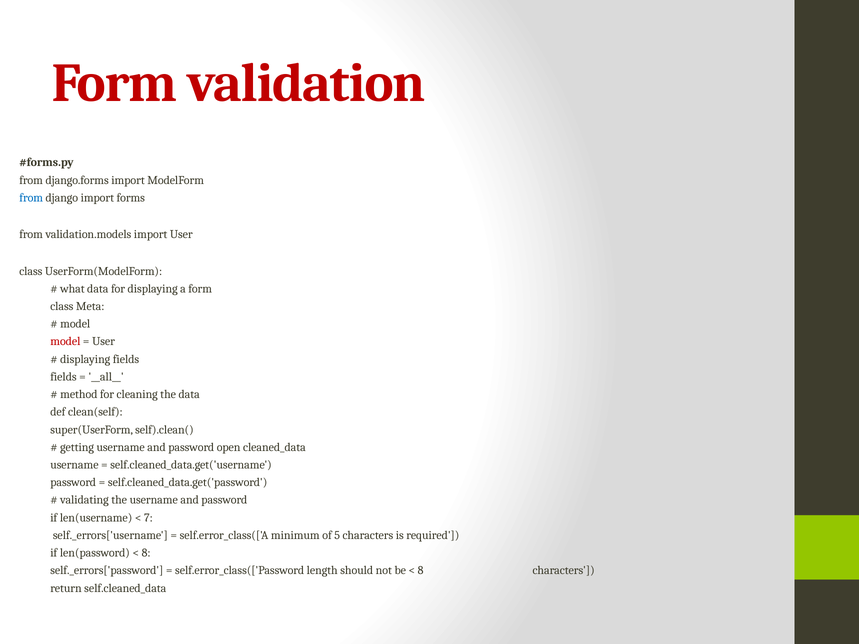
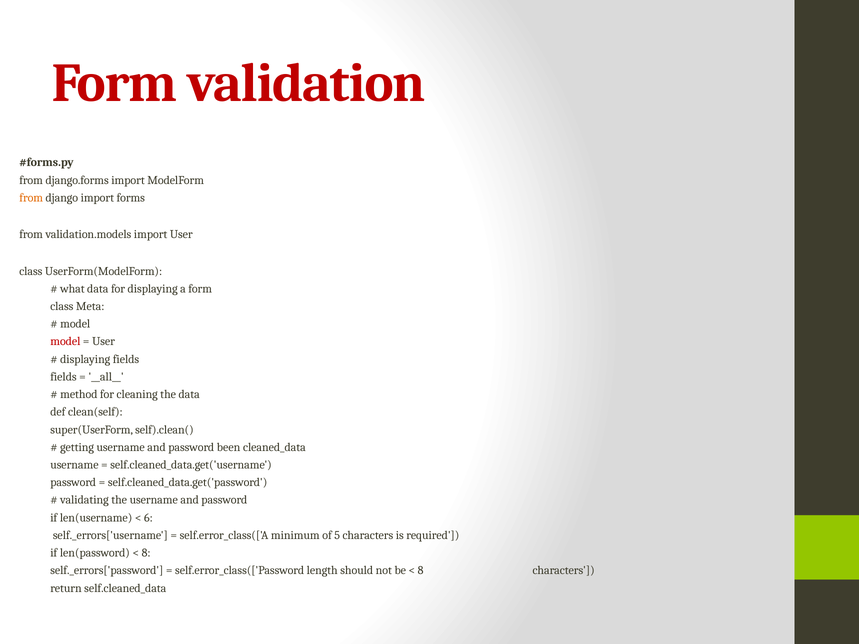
from colour: blue -> orange (31, 198)
open: open -> been (229, 447)
7: 7 -> 6 (148, 518)
